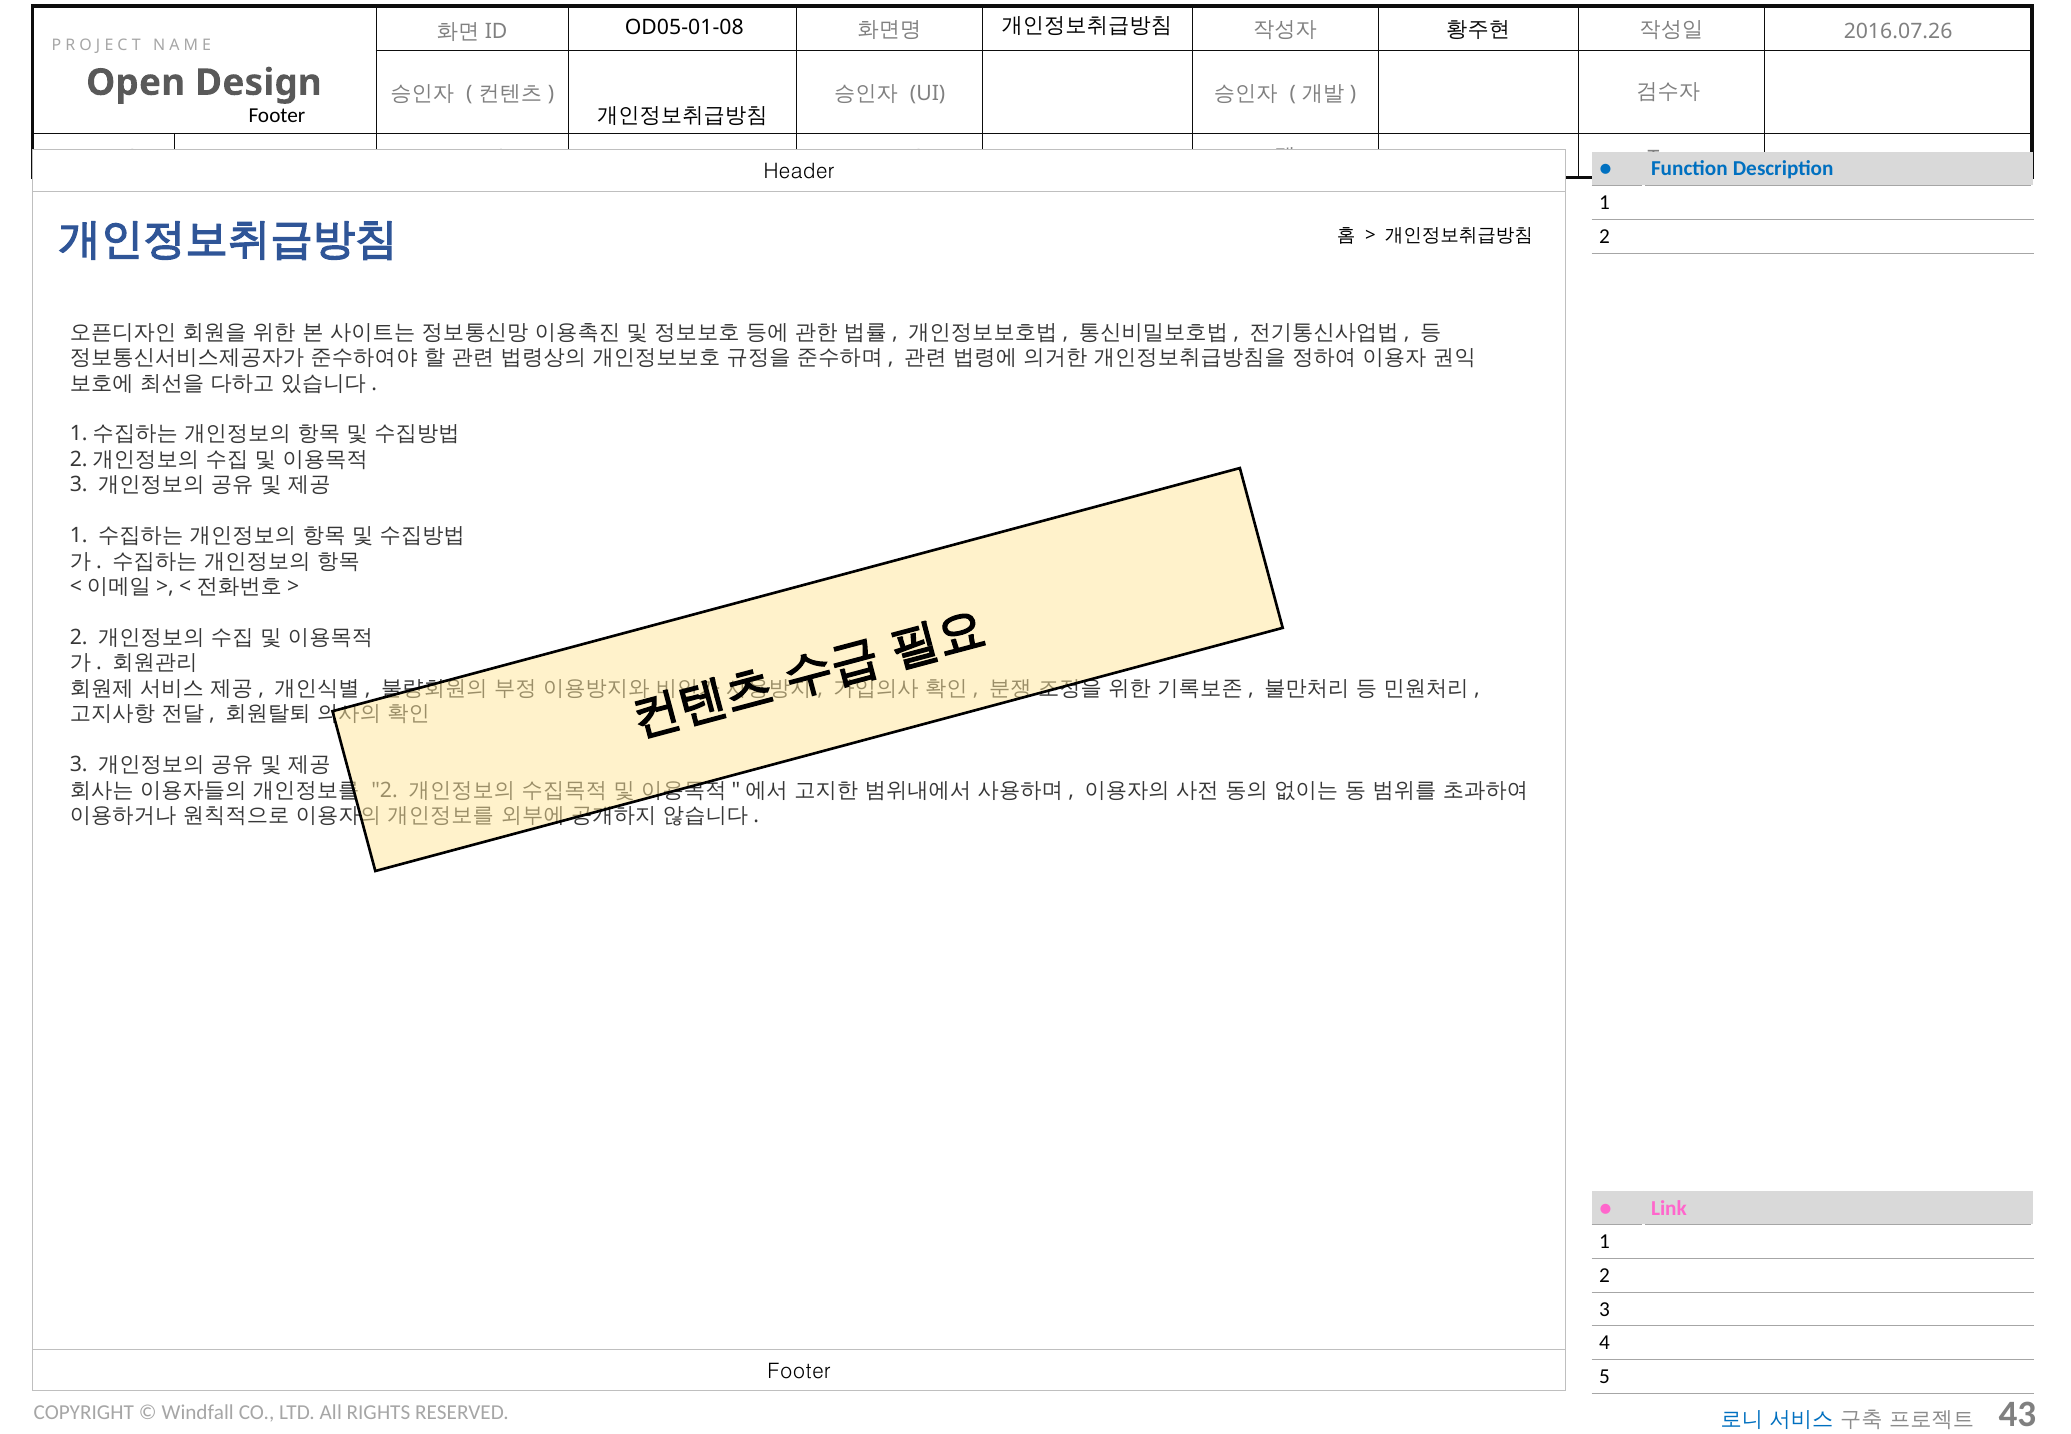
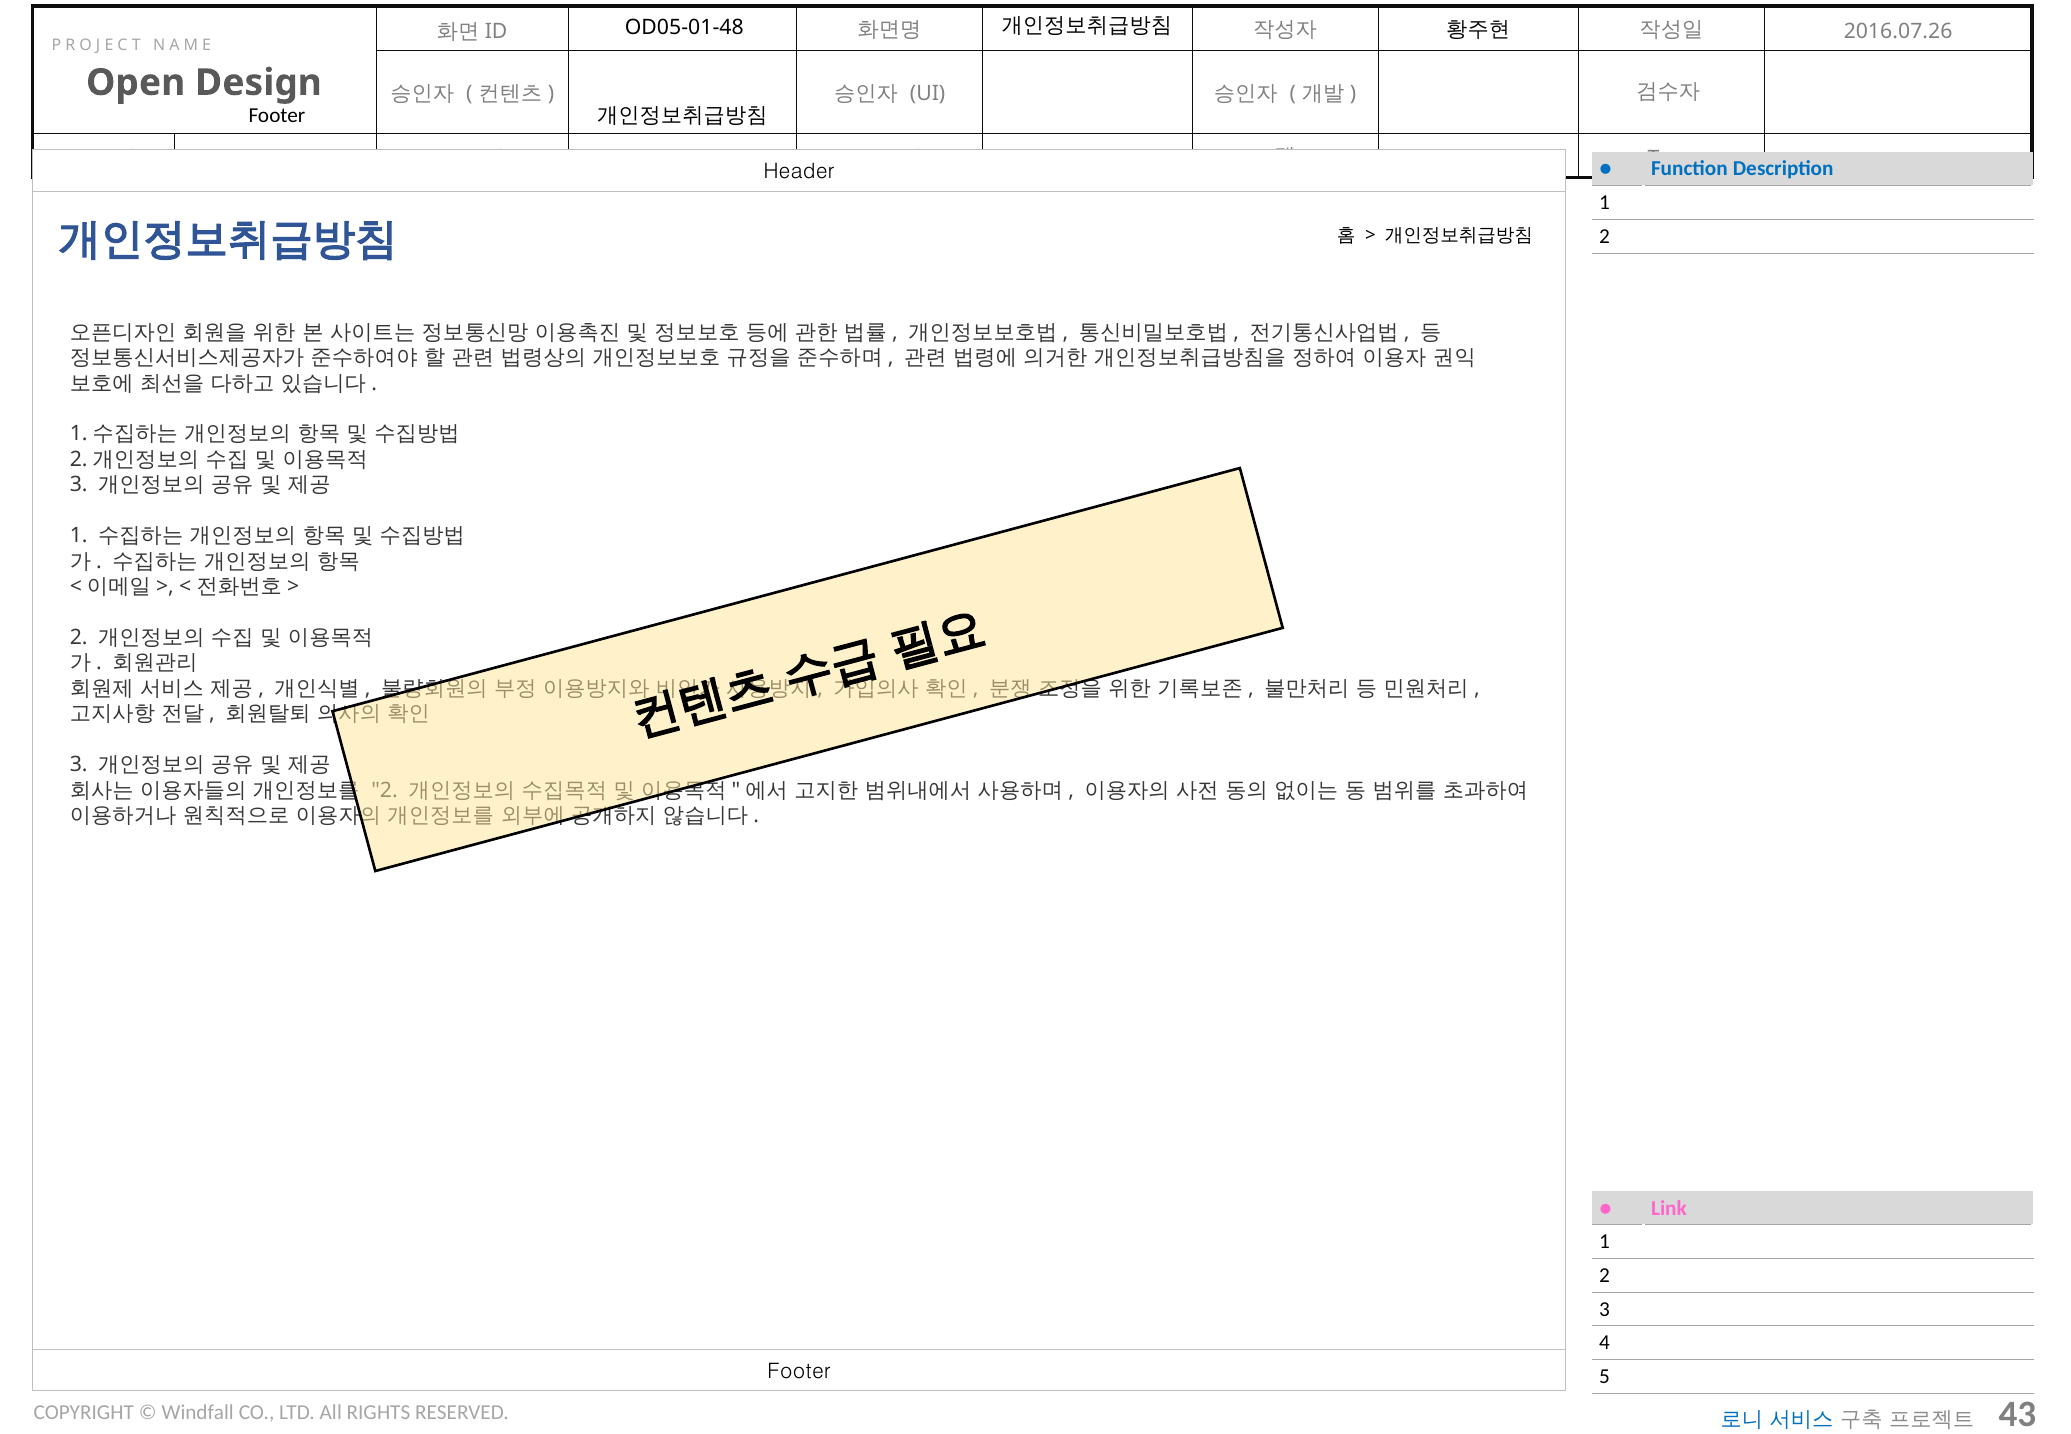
OD05-01-08: OD05-01-08 -> OD05-01-48 (684, 27)
